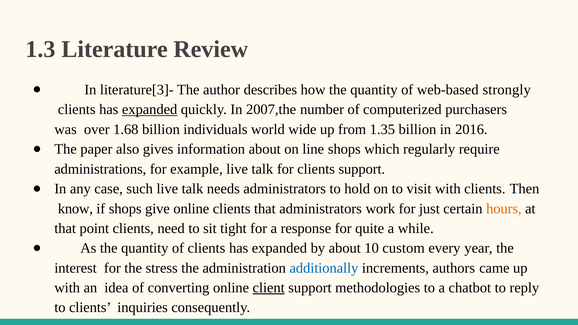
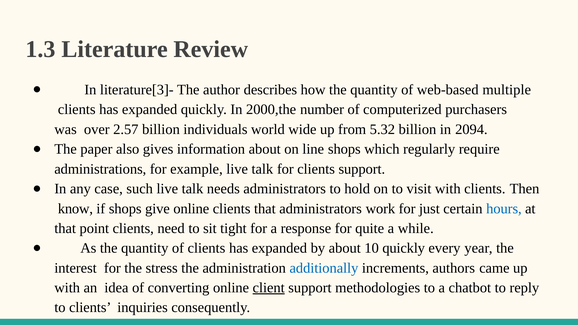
strongly: strongly -> multiple (507, 90)
expanded underline: present -> none (150, 110)
2007,the: 2007,the -> 2000,the (271, 110)
1.68: 1.68 -> 2.57 (126, 129)
1.35: 1.35 -> 5.32 (382, 129)
2016: 2016 -> 2094 (471, 129)
hours colour: orange -> blue (504, 209)
10 custom: custom -> quickly (404, 248)
